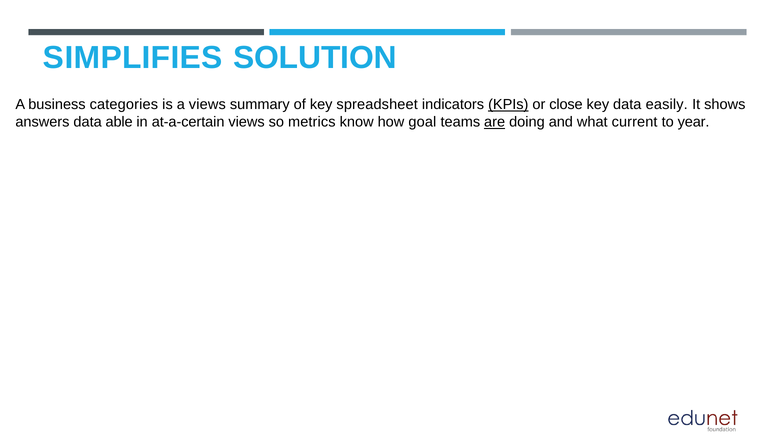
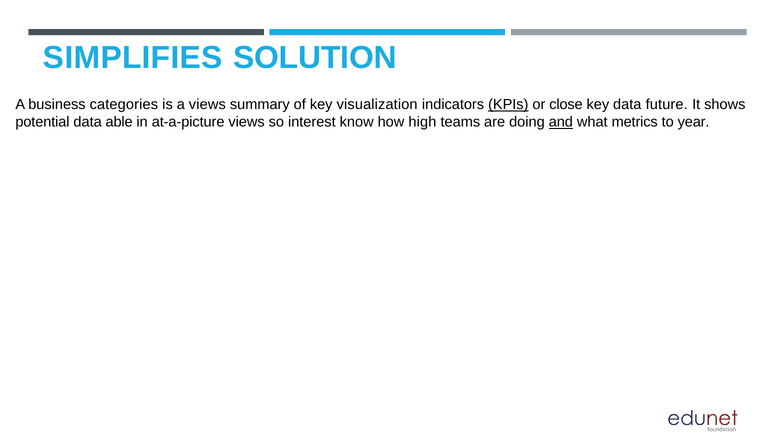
spreadsheet: spreadsheet -> visualization (377, 105)
easily: easily -> future (667, 105)
answers: answers -> potential (42, 122)
at-a-certain: at-a-certain -> at-a-picture (188, 122)
metrics: metrics -> interest (312, 122)
goal: goal -> high (422, 122)
are underline: present -> none (495, 122)
and underline: none -> present (561, 122)
current: current -> metrics (635, 122)
